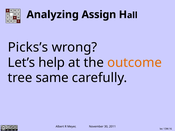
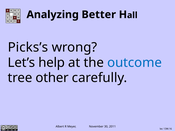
Assign: Assign -> Better (99, 15)
outcome colour: orange -> blue (135, 63)
same: same -> other (52, 78)
